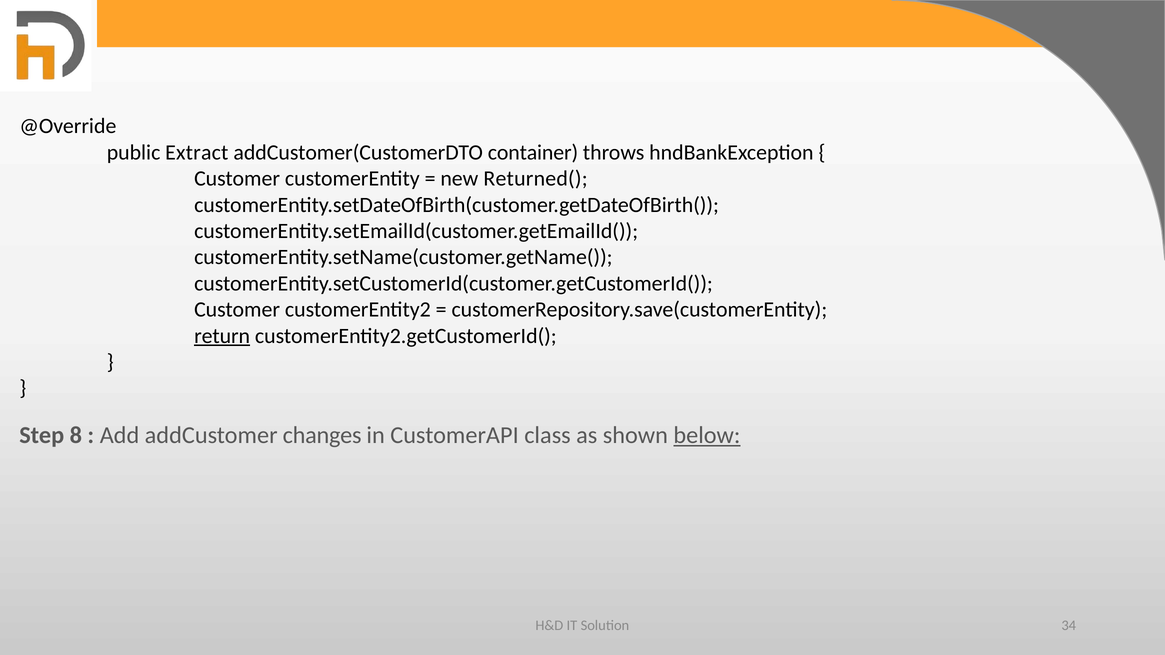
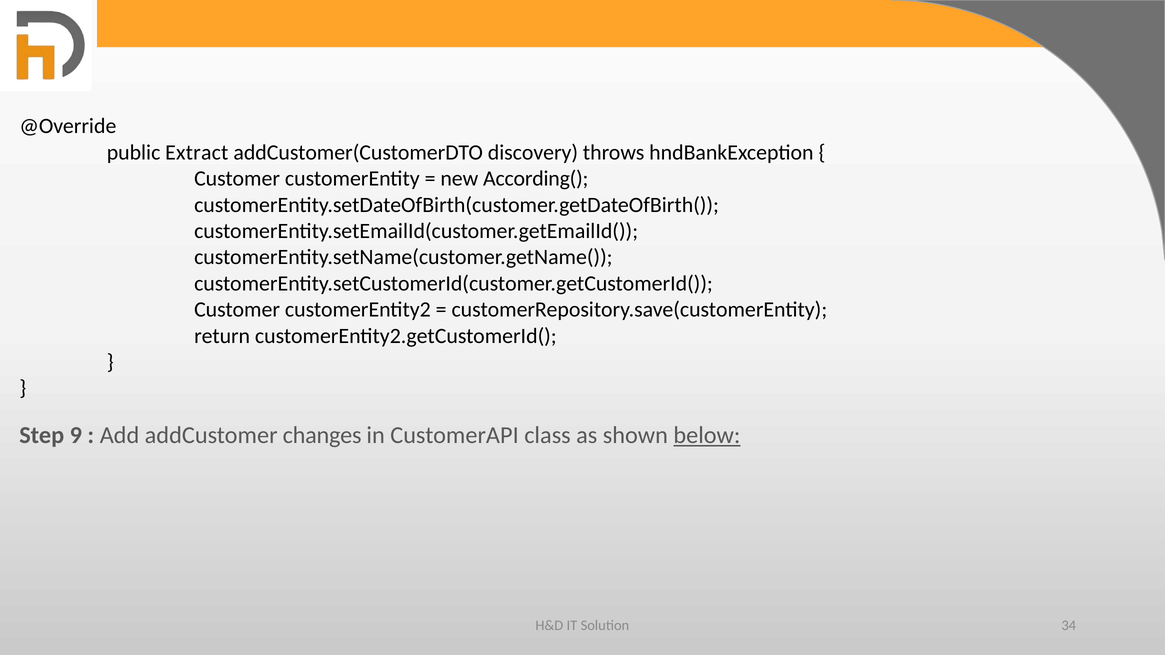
container: container -> discovery (533, 153)
Returned(: Returned( -> According( (536, 179)
return underline: present -> none (222, 336)
8: 8 -> 9 (76, 435)
